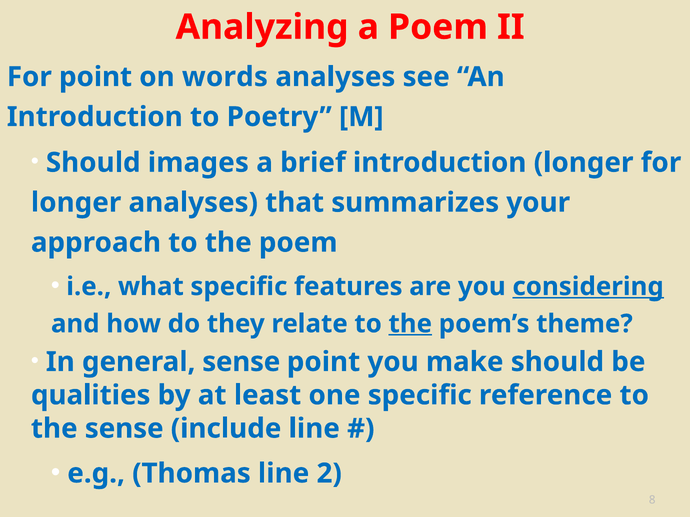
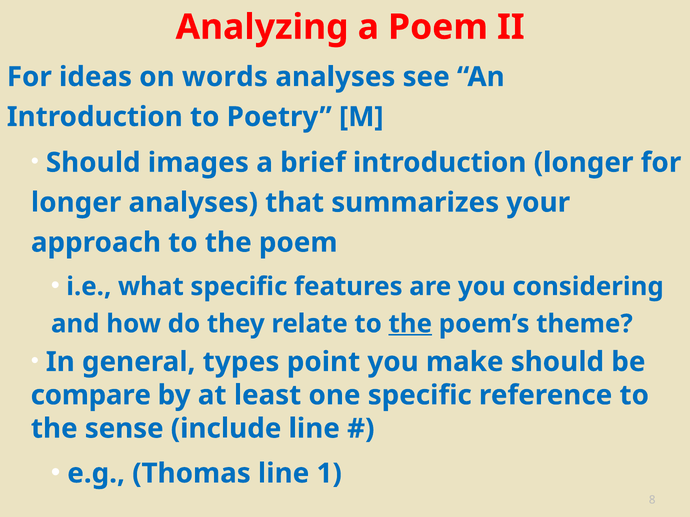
For point: point -> ideas (96, 77)
considering underline: present -> none (588, 287)
general sense: sense -> types (241, 362)
qualities: qualities -> compare (91, 396)
2: 2 -> 1 (329, 474)
